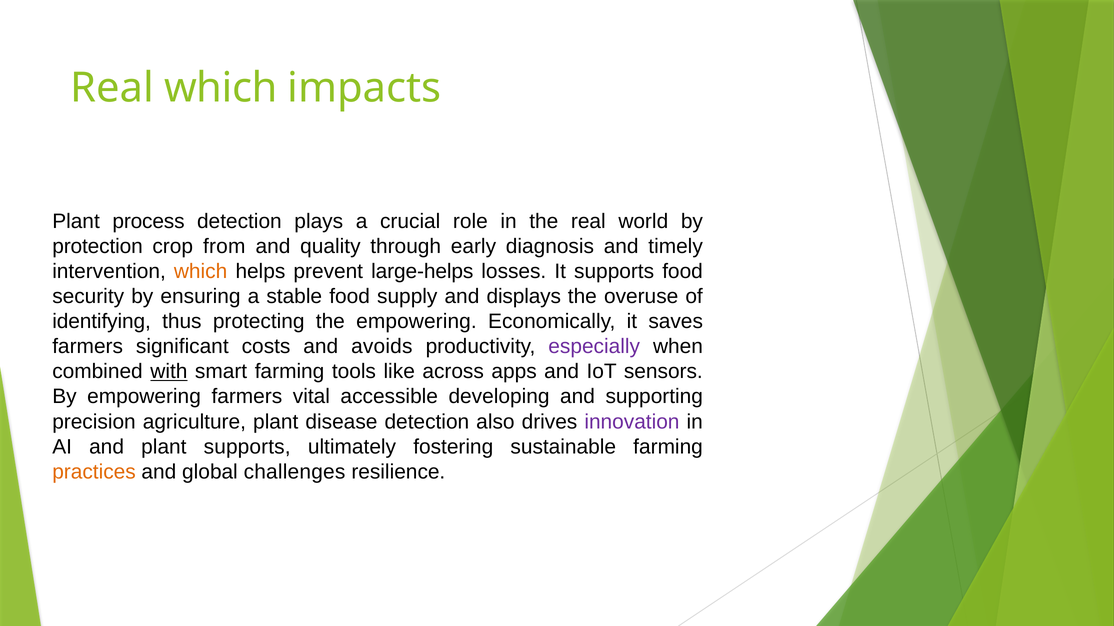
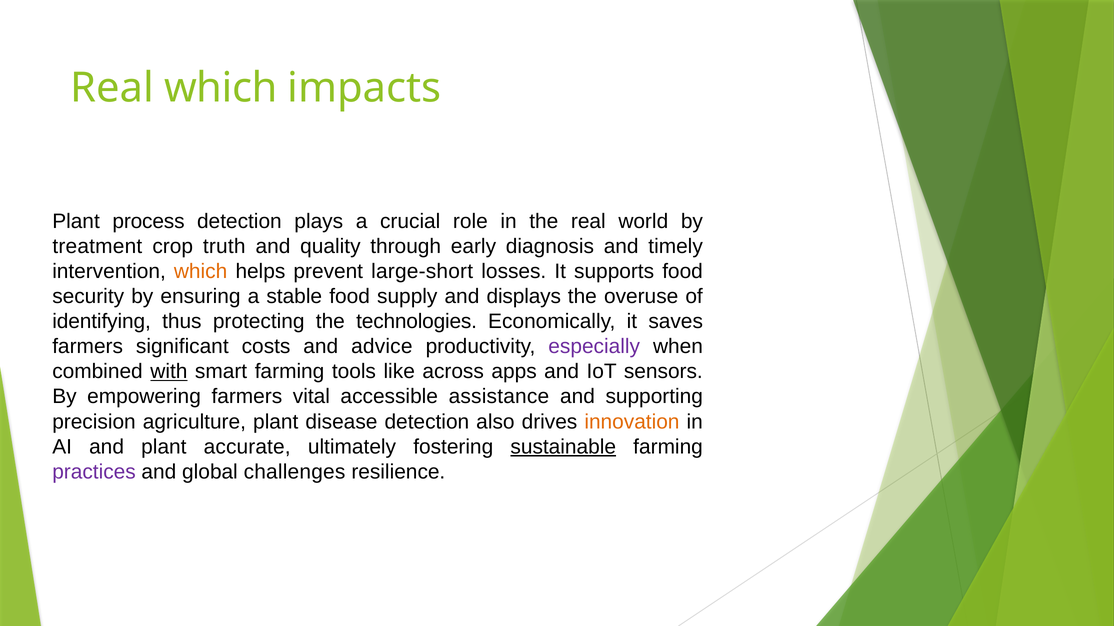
protection: protection -> treatment (97, 247)
from: from -> truth (224, 247)
large-helps: large-helps -> large-short (422, 272)
the empowering: empowering -> technologies (417, 322)
avoids: avoids -> advice (382, 347)
developing: developing -> assistance (499, 397)
innovation colour: purple -> orange (632, 422)
plant supports: supports -> accurate (247, 447)
sustainable underline: none -> present (563, 447)
practices colour: orange -> purple (94, 472)
